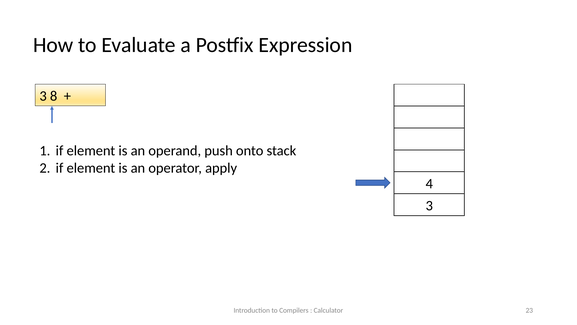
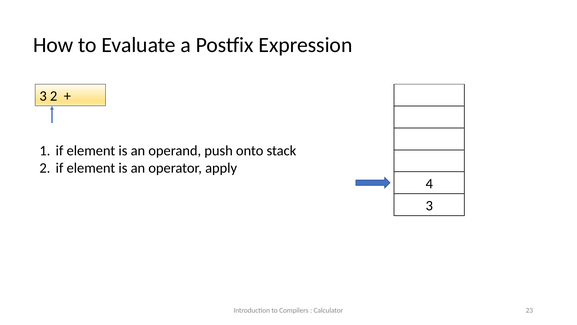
3 8: 8 -> 2 (54, 96)
